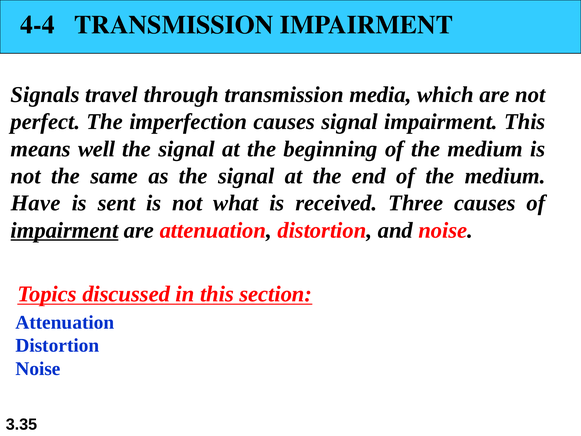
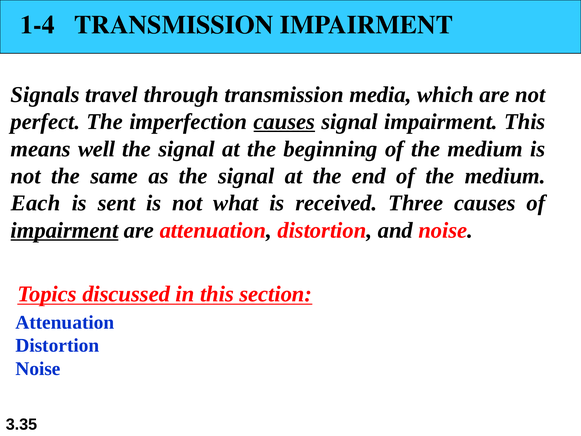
4-4: 4-4 -> 1-4 (38, 25)
causes underline: none -> present (284, 122)
Have: Have -> Each (36, 203)
